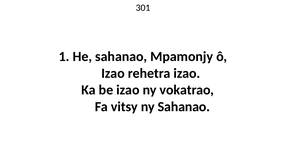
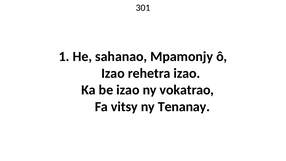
ny Sahanao: Sahanao -> Tenanay (184, 107)
